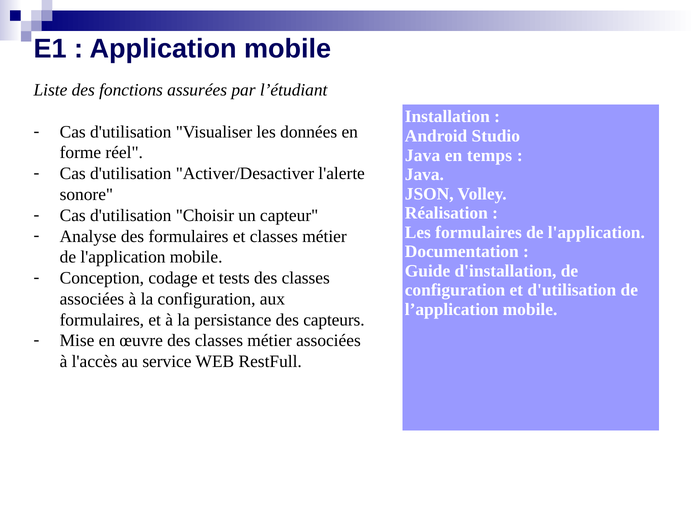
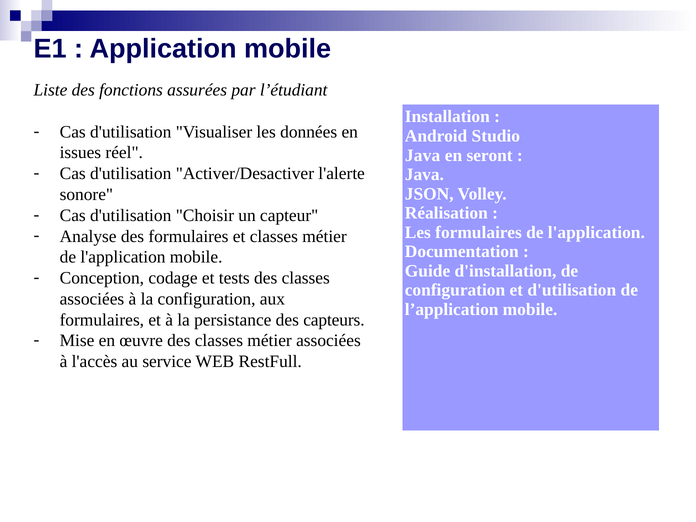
forme: forme -> issues (80, 153)
temps: temps -> seront (490, 155)
